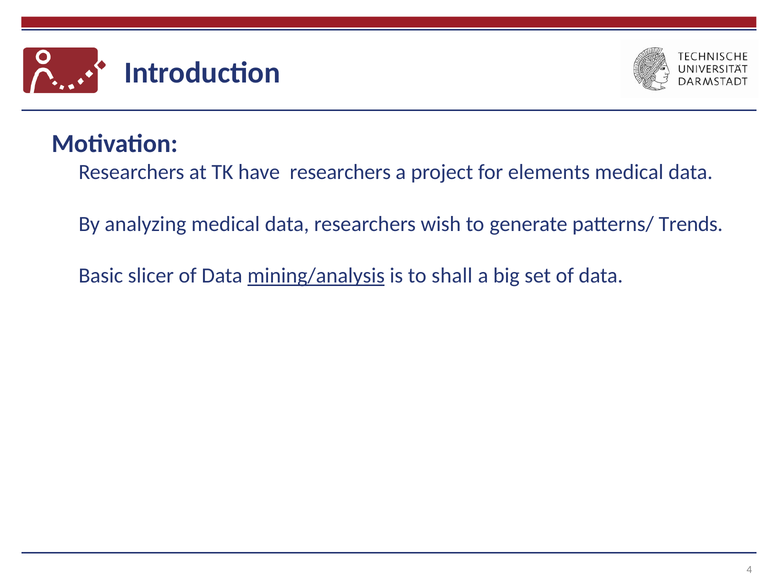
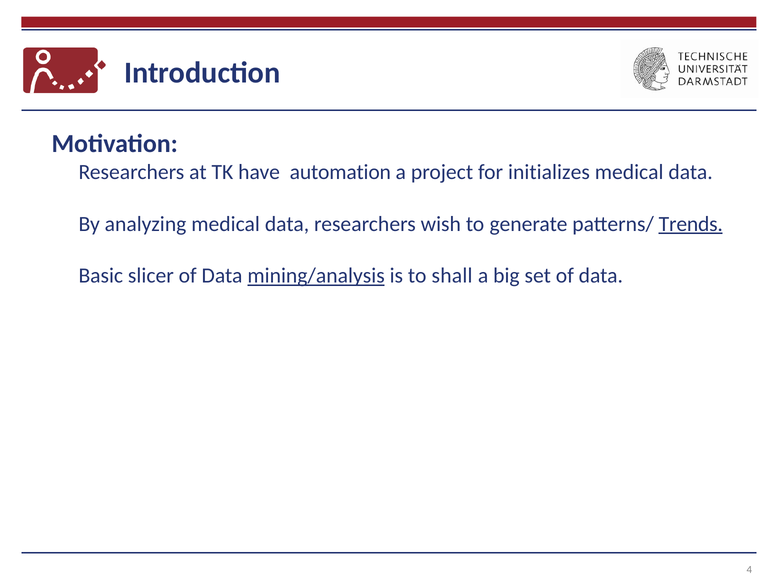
have researchers: researchers -> automation (340, 172)
elements: elements -> initializes (549, 172)
Trends underline: none -> present (691, 224)
